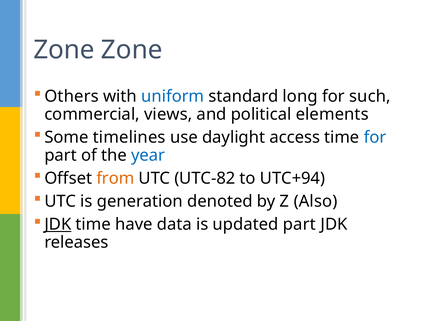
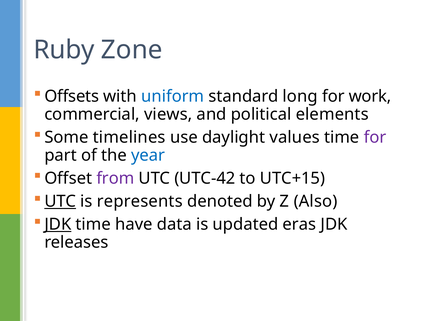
Zone: Zone -> Ruby (64, 50)
Others: Others -> Offsets (72, 96)
such: such -> work (370, 96)
access: access -> values (295, 137)
for colour: blue -> purple (375, 137)
from colour: orange -> purple (115, 178)
UTC-82: UTC-82 -> UTC-42 (205, 178)
UTC+94: UTC+94 -> UTC+15 (293, 178)
UTC underline: none -> present (60, 201)
generation: generation -> represents (140, 201)
updated part: part -> eras (299, 224)
